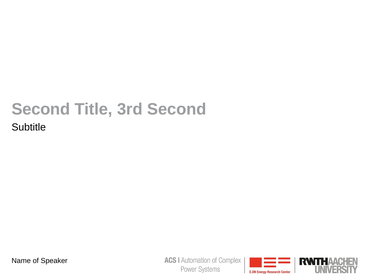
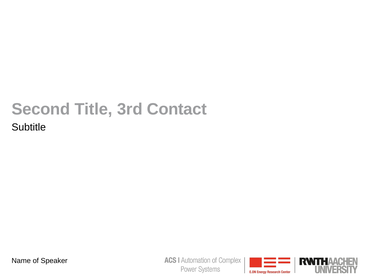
3rd Second: Second -> Contact (177, 109)
